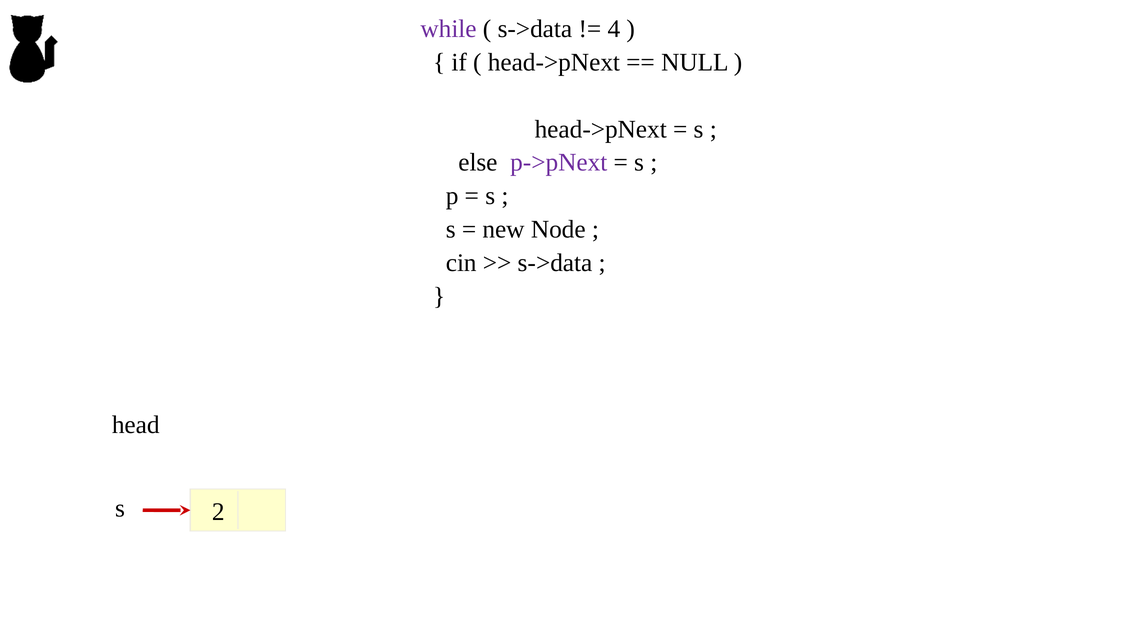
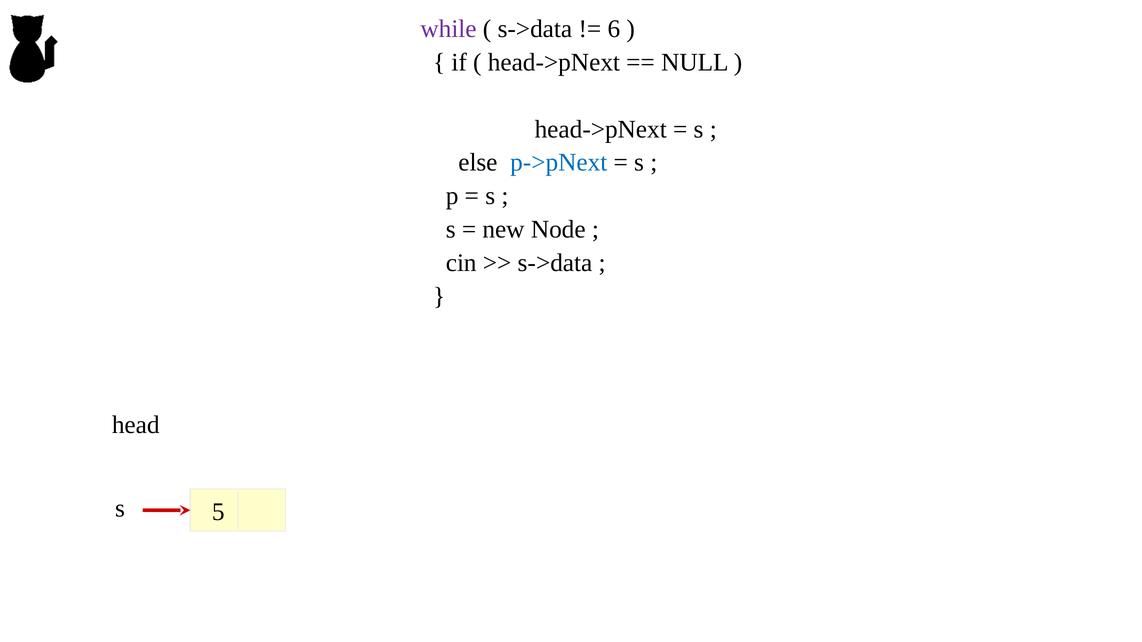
4: 4 -> 6 (614, 29)
p->pNext colour: purple -> blue (559, 163)
2: 2 -> 5 (218, 512)
